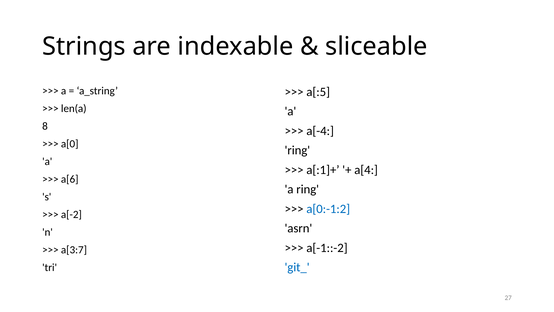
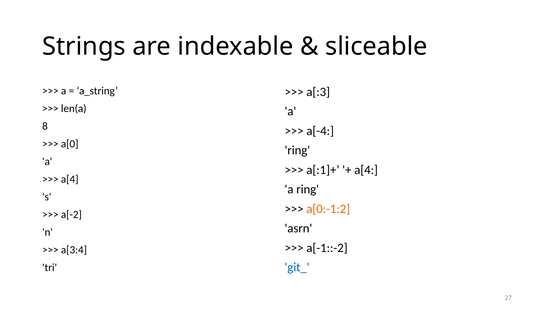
a[:5: a[:5 -> a[:3 (318, 92)
a[6: a[6 -> a[4 (70, 179)
a[0:-1:2 colour: blue -> orange (328, 209)
a[3:7: a[3:7 -> a[3:4 (74, 249)
